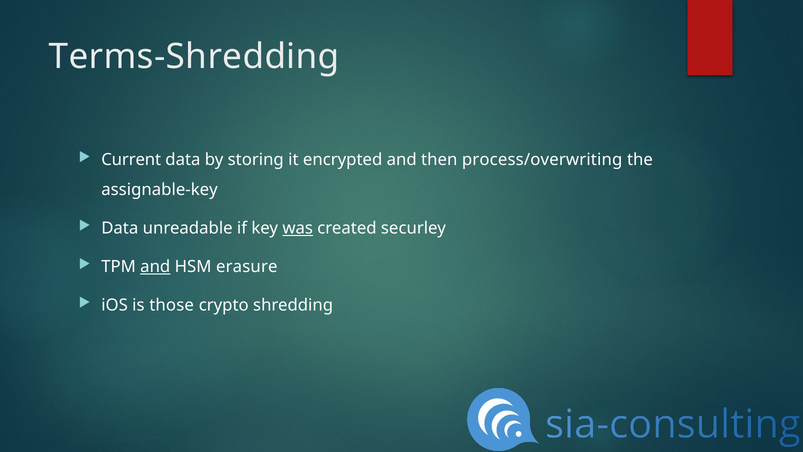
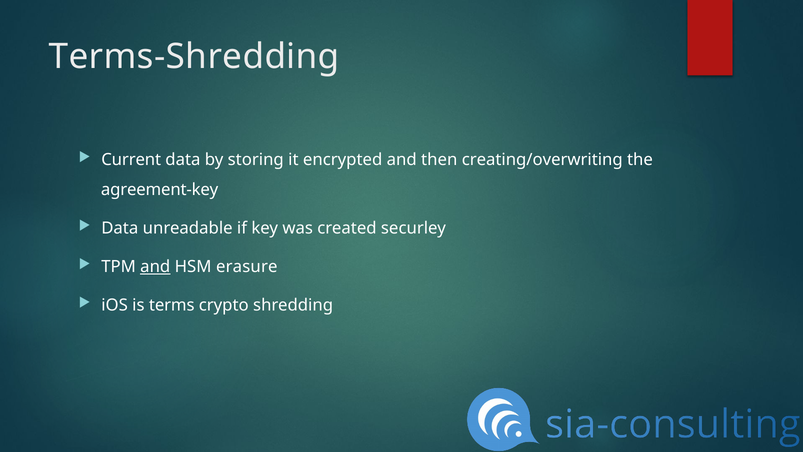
process/overwriting: process/overwriting -> creating/overwriting (542, 159)
assignable-key: assignable-key -> agreement-key (160, 190)
was underline: present -> none (298, 228)
those: those -> terms (172, 305)
